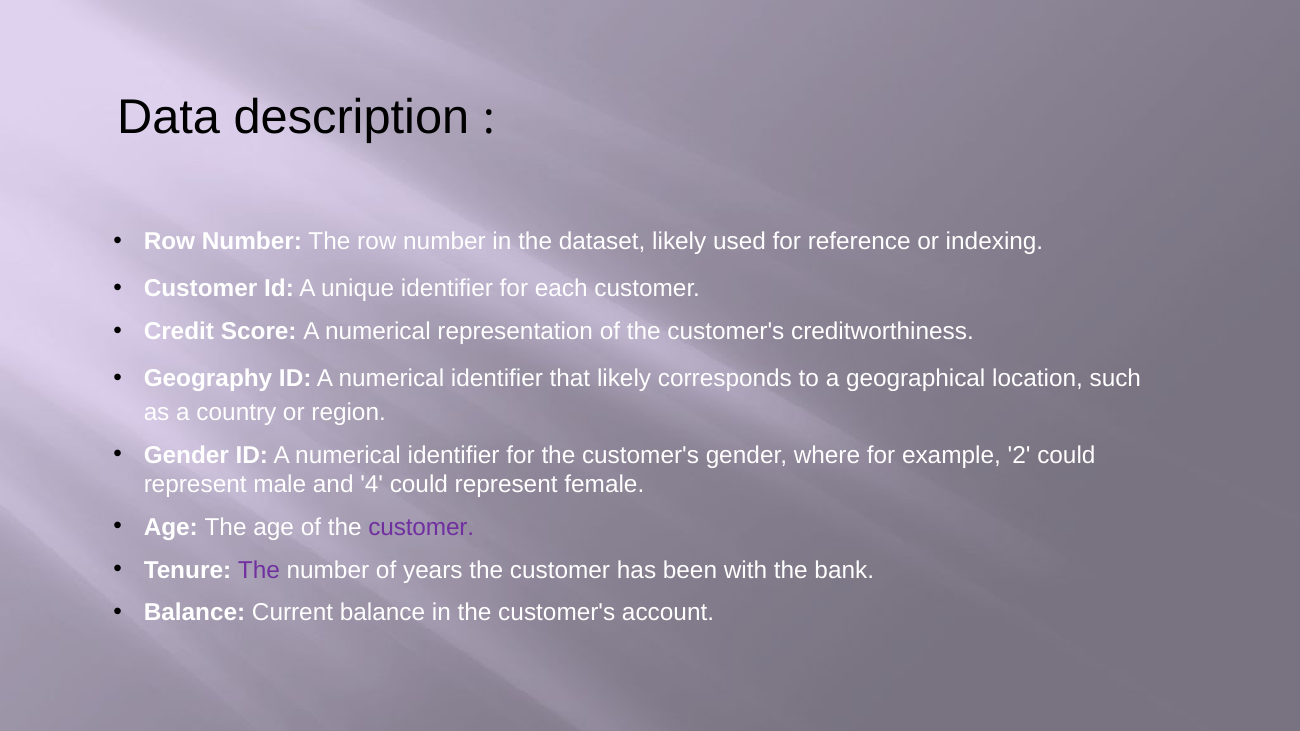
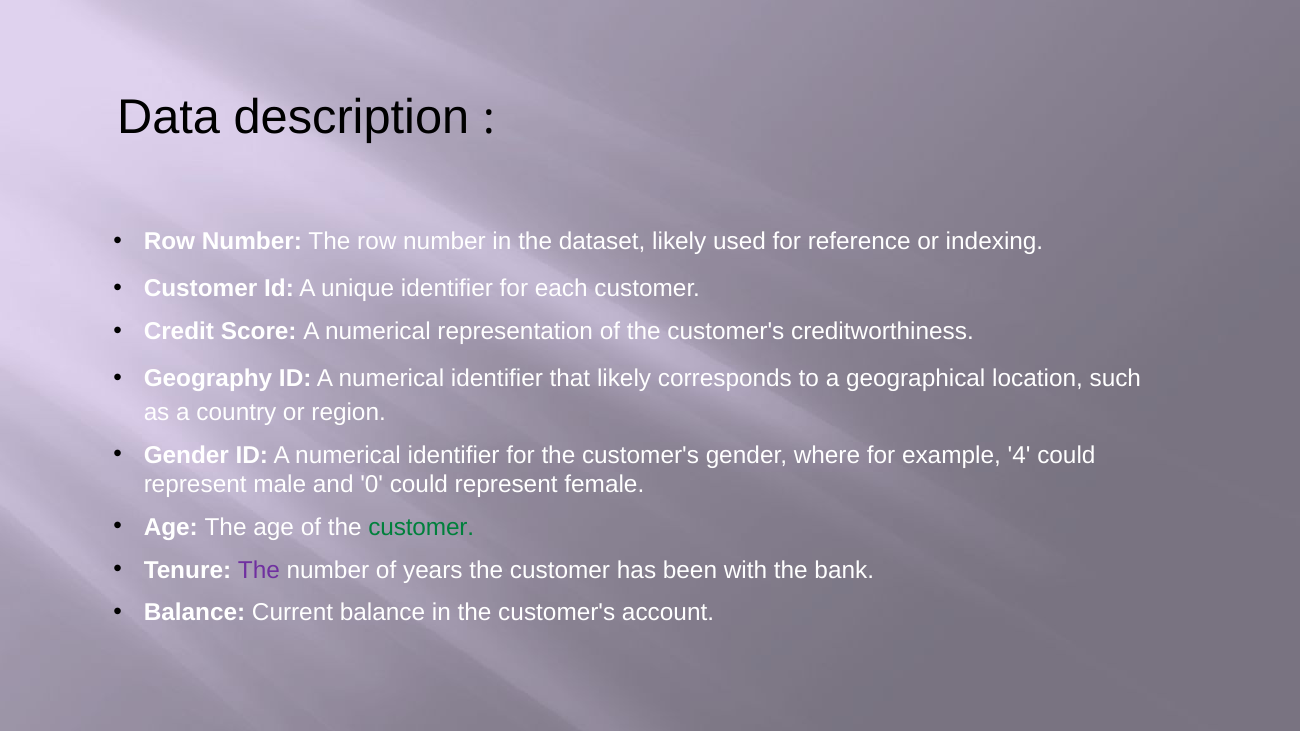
2: 2 -> 4 (1019, 455)
4: 4 -> 0 (372, 485)
customer colour: purple -> green (421, 527)
